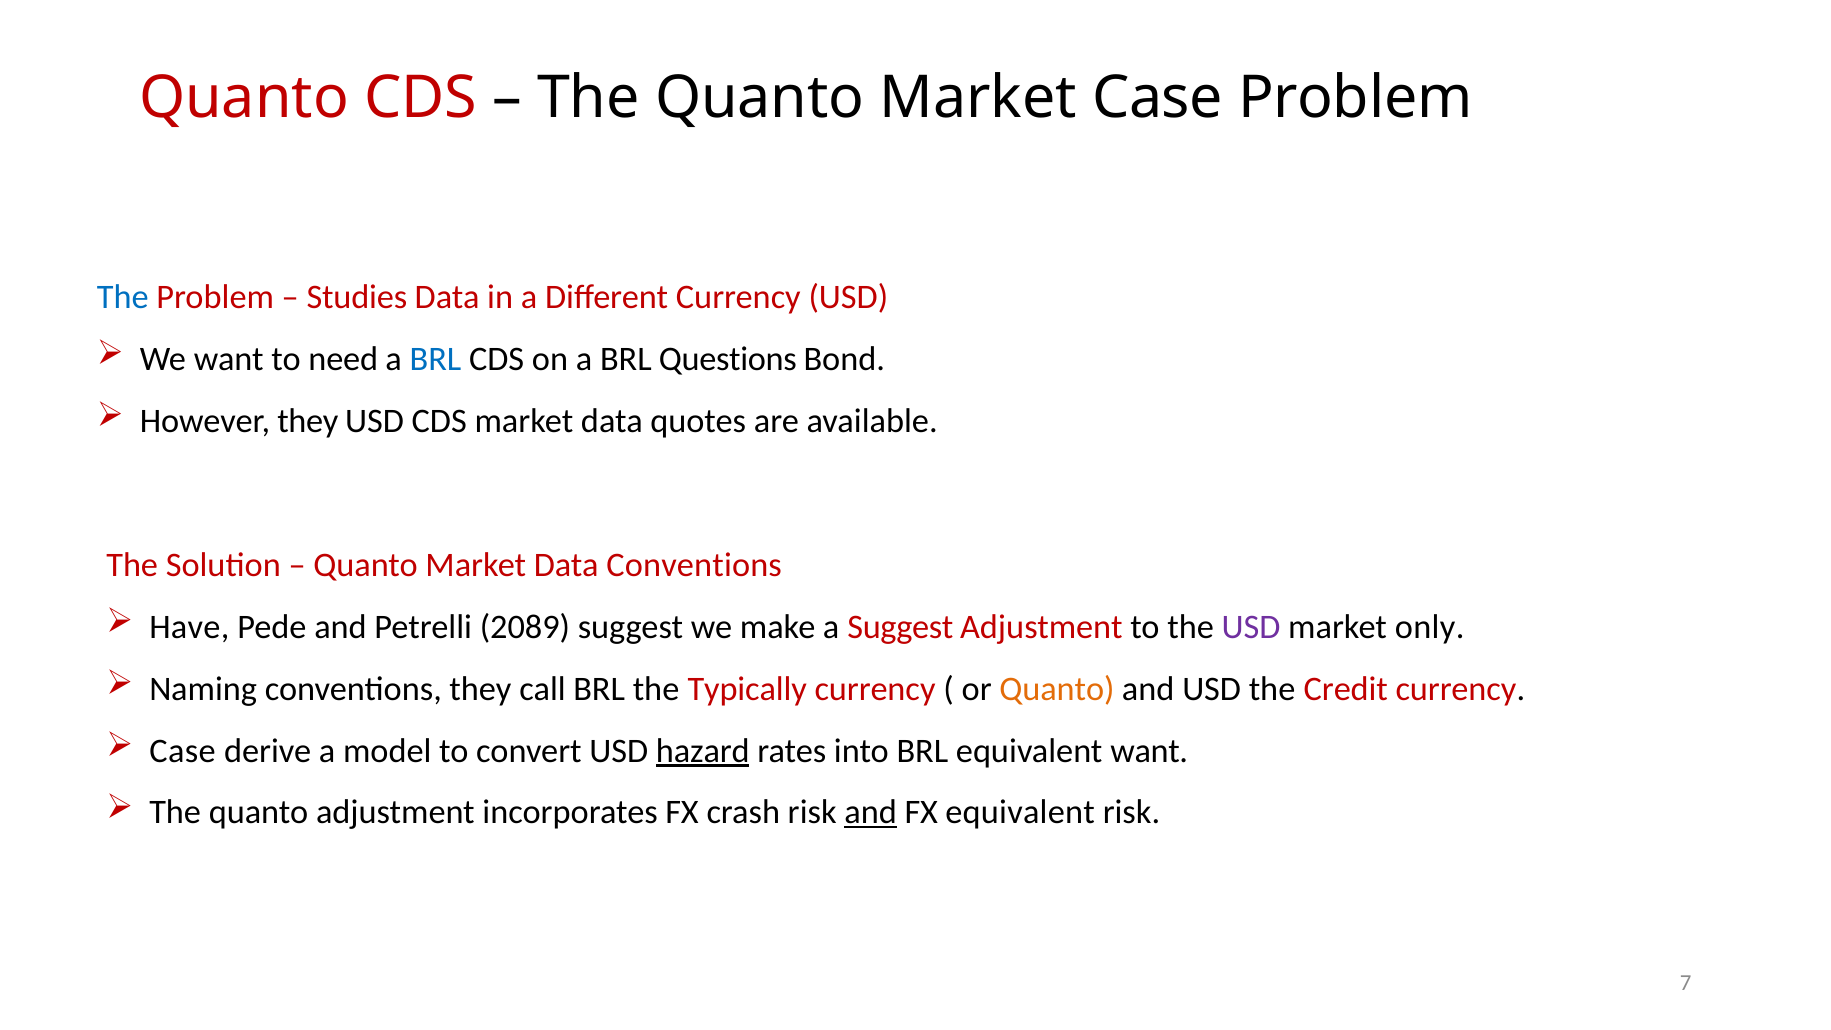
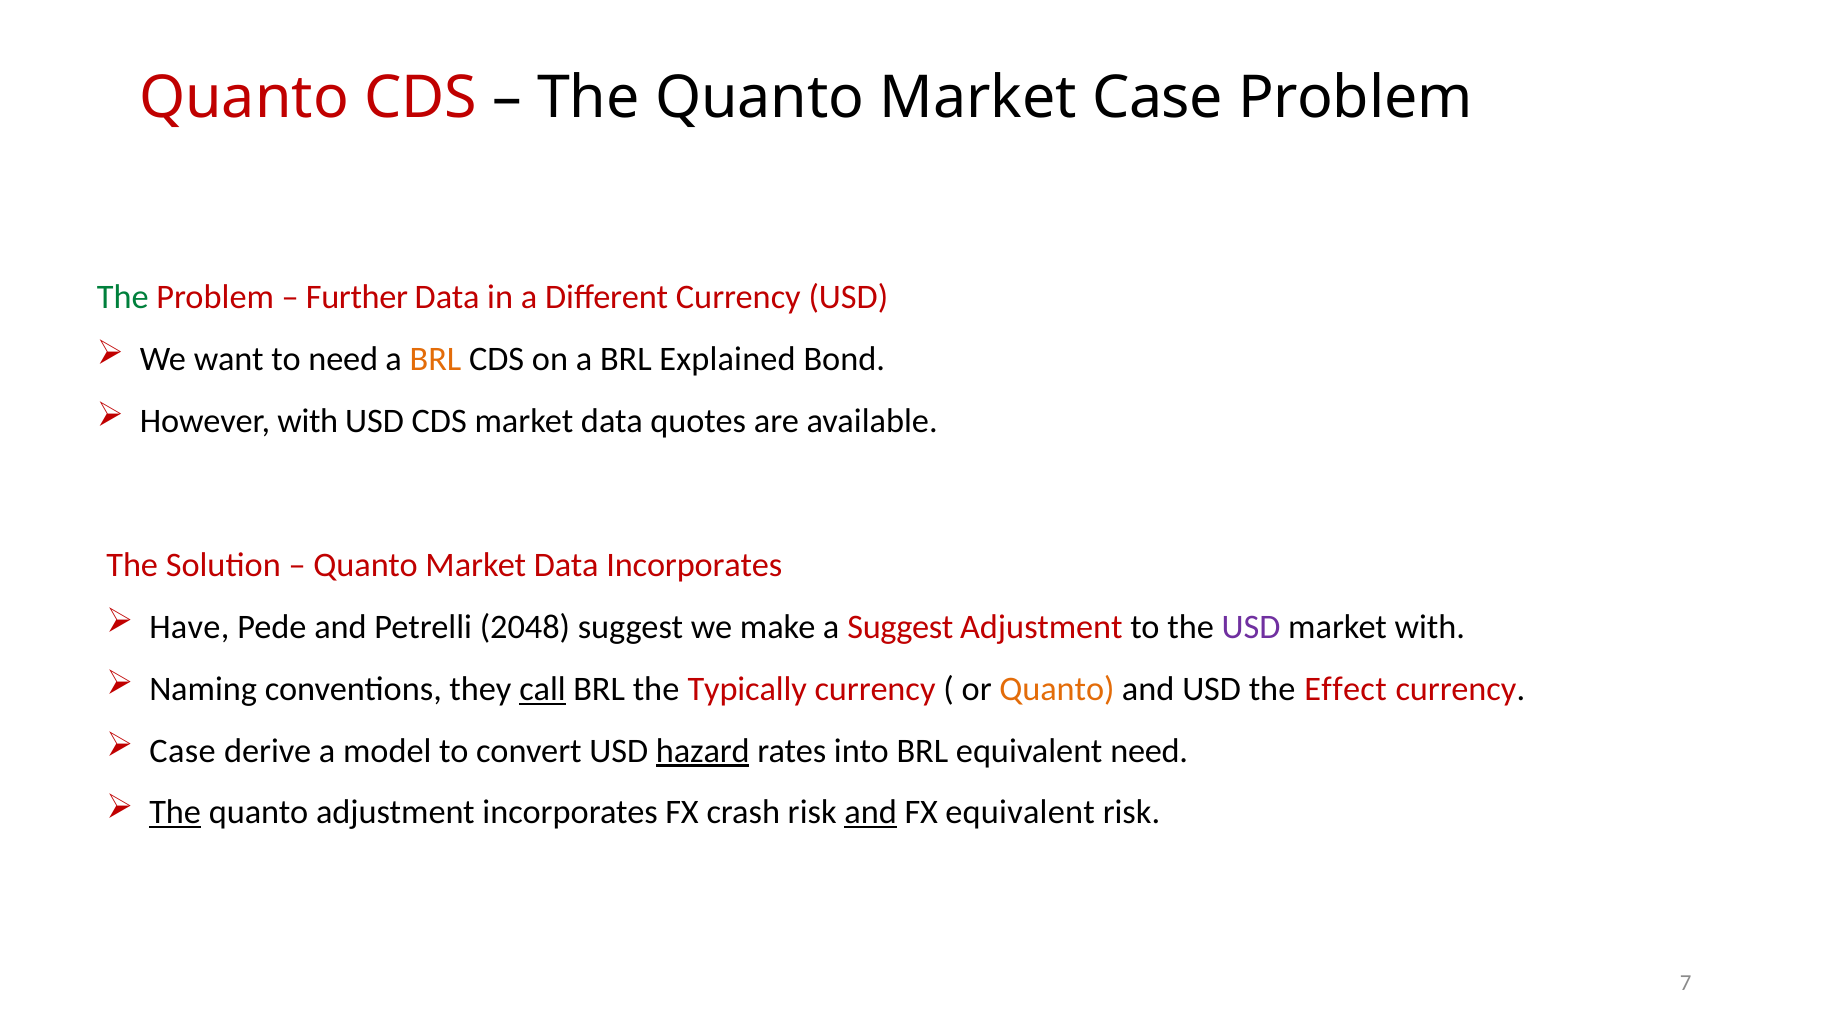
The colour: blue -> green (123, 297)
Studies: Studies -> Further (357, 297)
BRL colour: blue -> orange (436, 359)
Questions: Questions -> Explained (728, 359)
However they: they -> with (308, 421)
Data Conventions: Conventions -> Incorporates (694, 565)
2089: 2089 -> 2048 (525, 627)
market only: only -> with (1430, 627)
call underline: none -> present (542, 689)
Credit: Credit -> Effect (1346, 689)
equivalent want: want -> need (1149, 751)
The underline: none -> present (175, 813)
